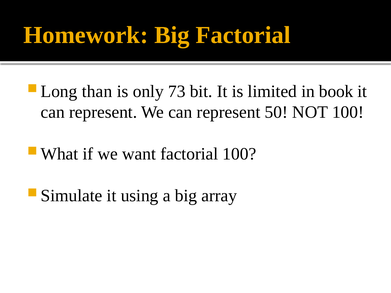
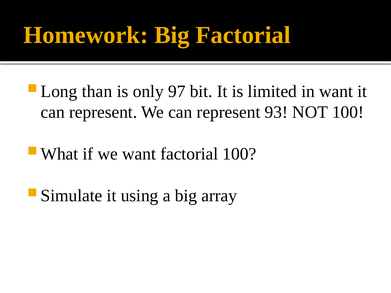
73: 73 -> 97 (177, 91)
in book: book -> want (336, 91)
50: 50 -> 93 (276, 112)
